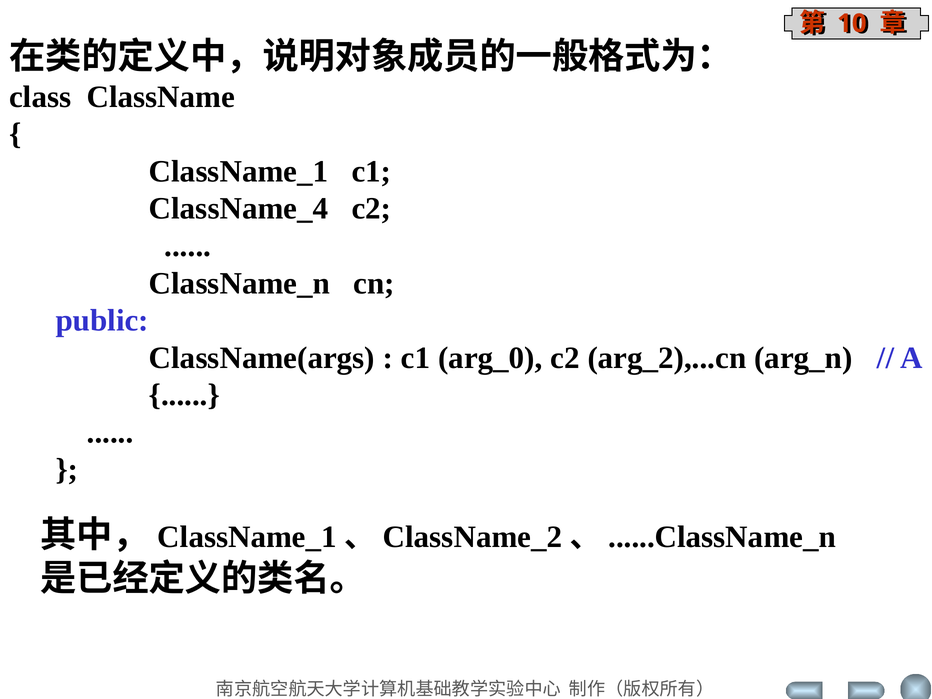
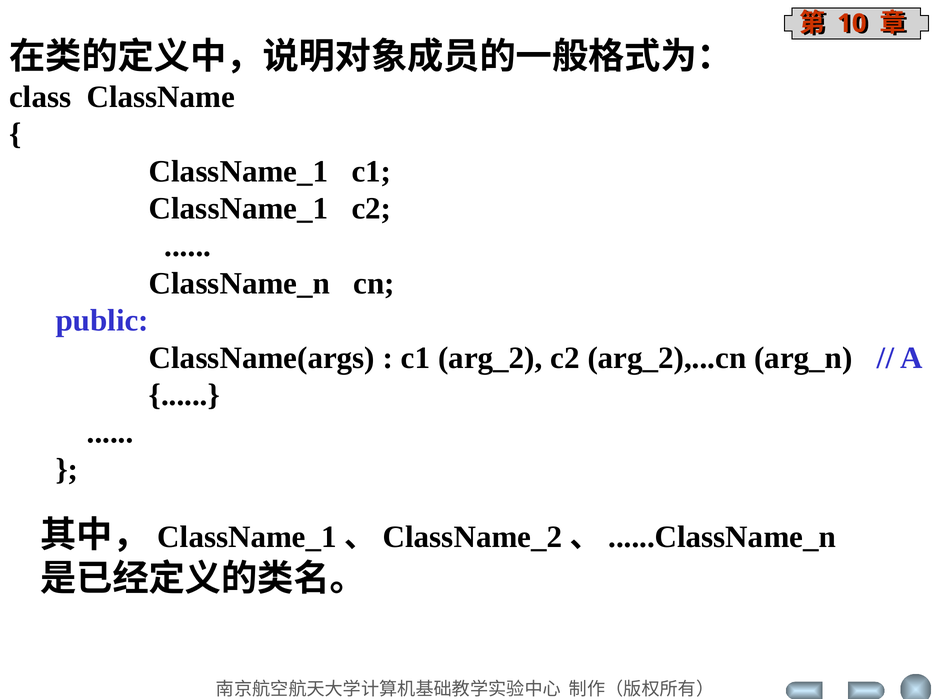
ClassName_4: ClassName_4 -> ClassName_1 (239, 209)
arg_0: arg_0 -> arg_2 (490, 358)
